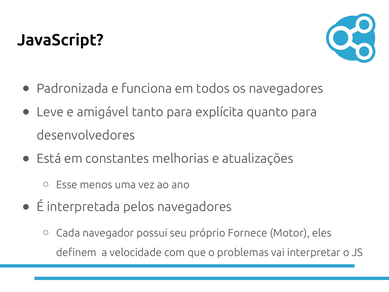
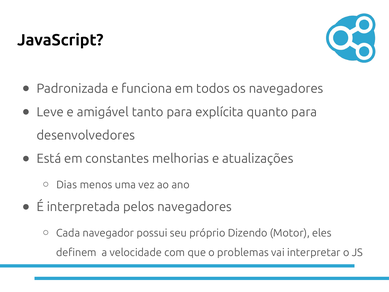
Esse: Esse -> Dias (67, 185)
Fornece: Fornece -> Dizendo (248, 233)
